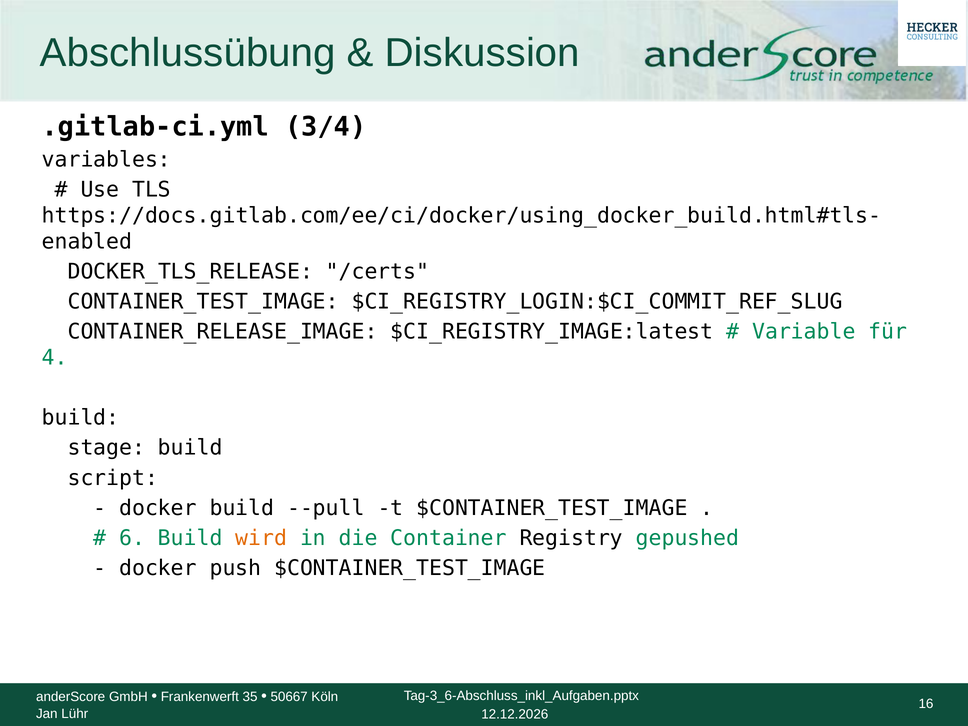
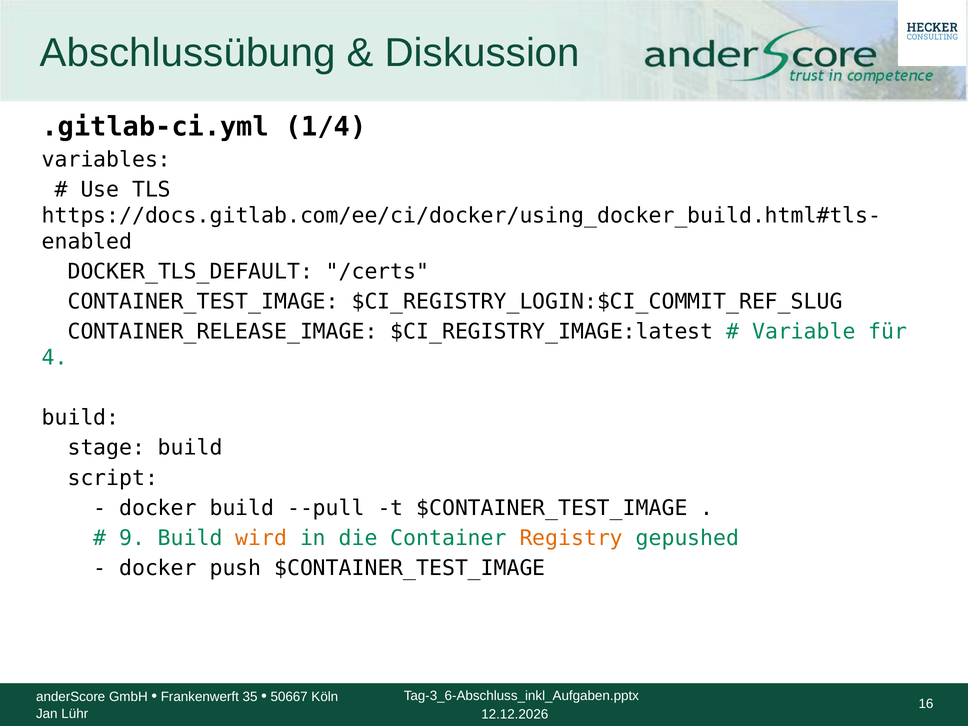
3/4: 3/4 -> 1/4 (326, 127)
DOCKER_TLS_RELEASE: DOCKER_TLS_RELEASE -> DOCKER_TLS_DEFAULT (190, 272)
6: 6 -> 9 (132, 538)
Registry colour: black -> orange (571, 538)
